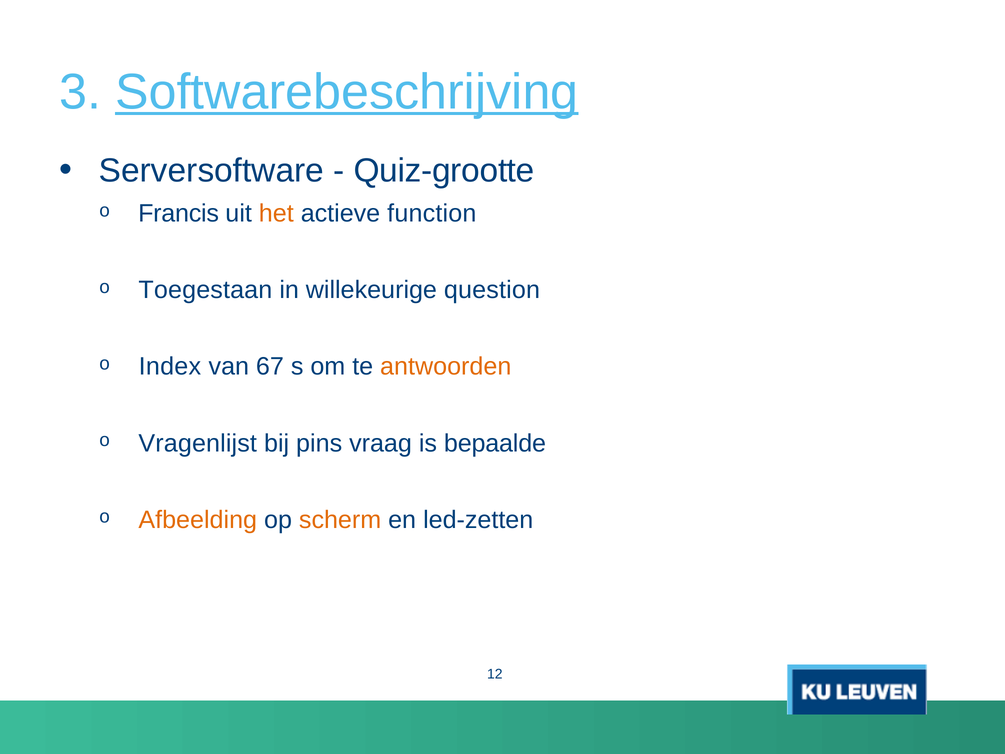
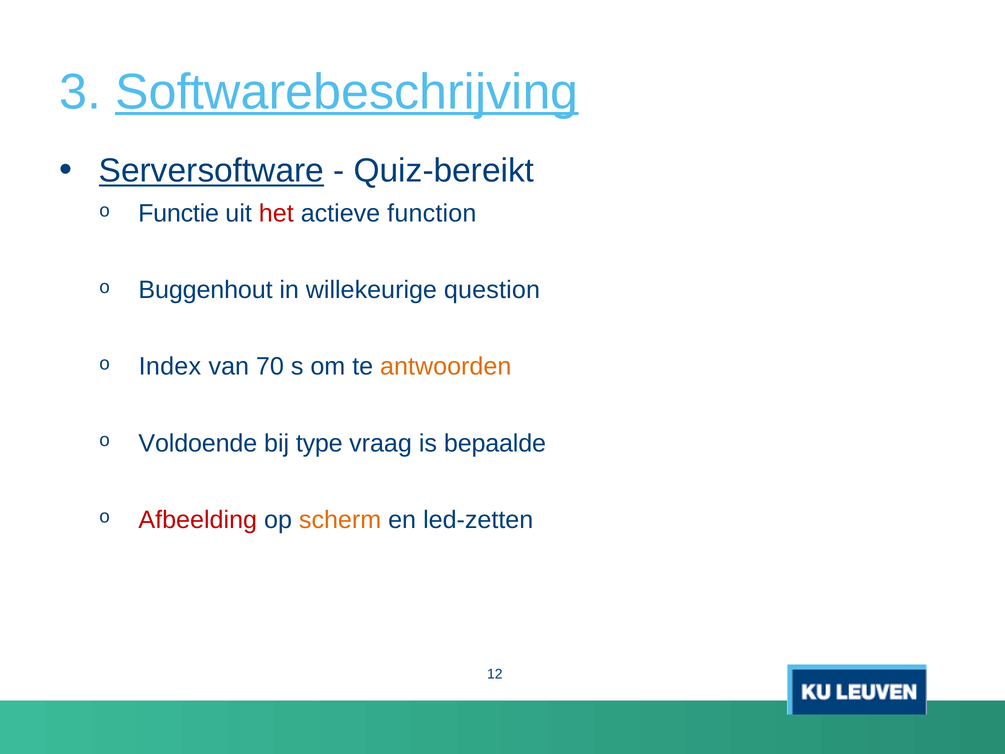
Serversoftware underline: none -> present (211, 171)
Quiz-grootte: Quiz-grootte -> Quiz-bereikt (444, 171)
Francis: Francis -> Functie (179, 214)
het colour: orange -> red (276, 214)
Toegestaan: Toegestaan -> Buggenhout (206, 290)
67: 67 -> 70 (270, 367)
Vragenlijst: Vragenlijst -> Voldoende (198, 443)
pins: pins -> type (319, 443)
Afbeelding colour: orange -> red (198, 520)
